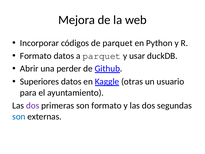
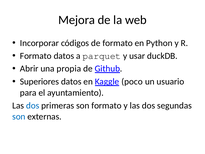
de parquet: parquet -> formato (118, 43)
perder: perder -> propia (69, 69)
otras: otras -> poco (132, 81)
dos colour: purple -> blue (33, 105)
